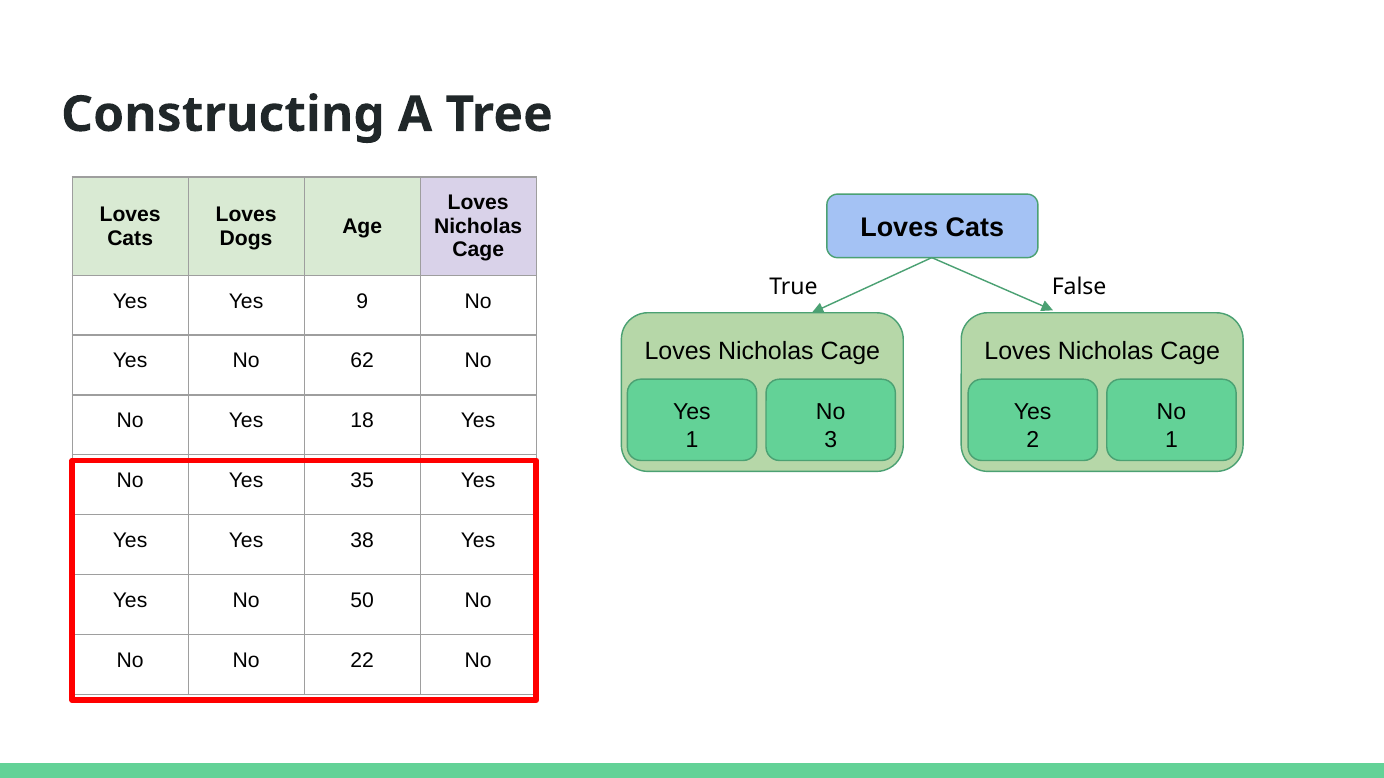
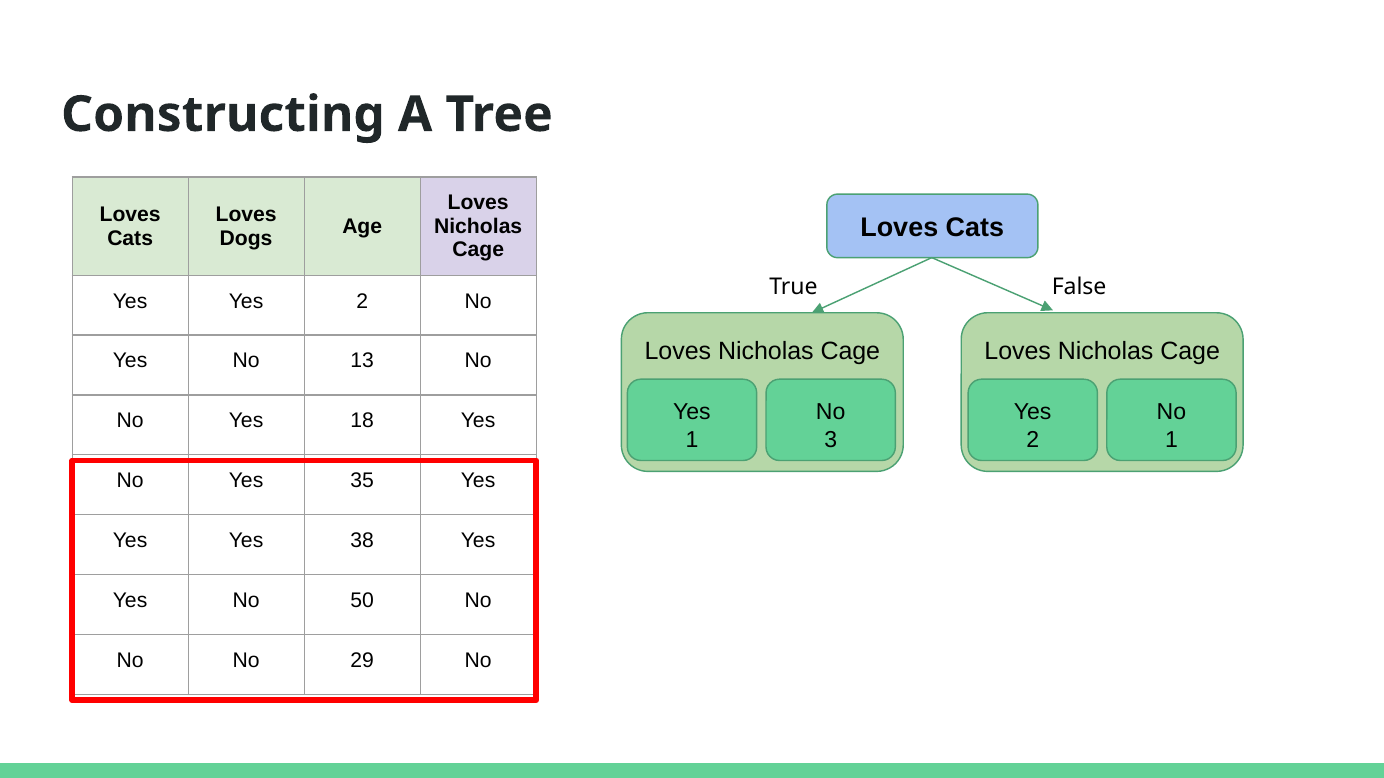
Yes Yes 9: 9 -> 2 (362, 301)
62: 62 -> 13 (362, 361)
22: 22 -> 29 (362, 661)
